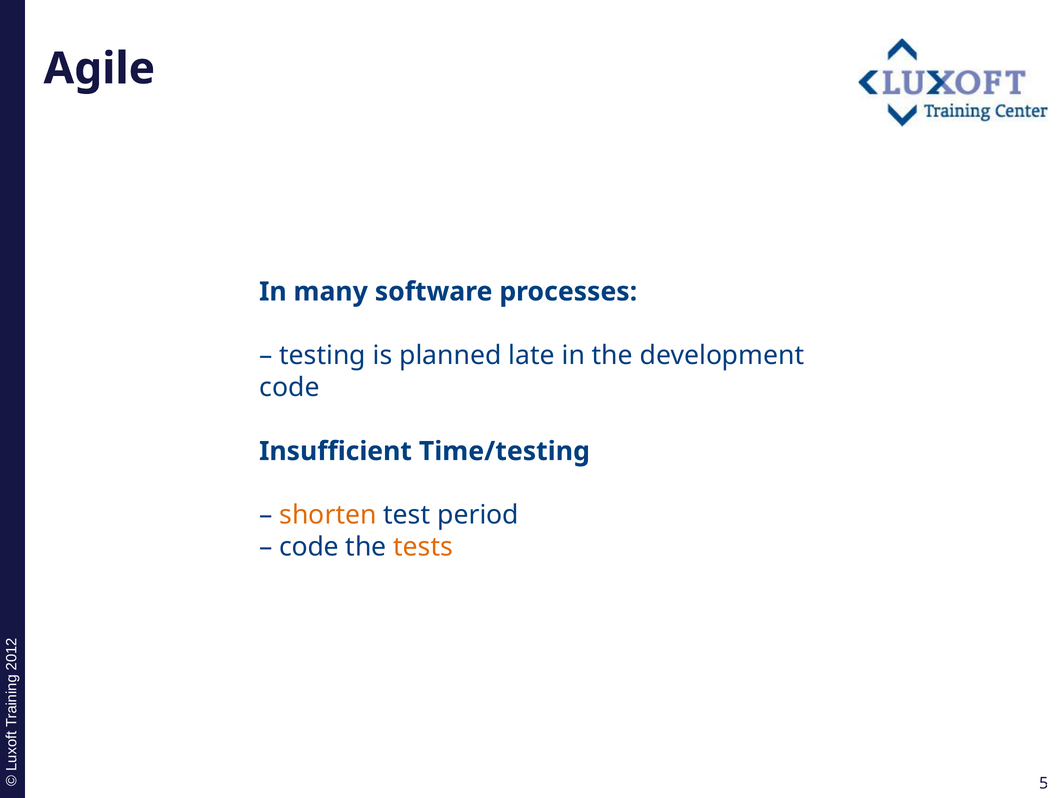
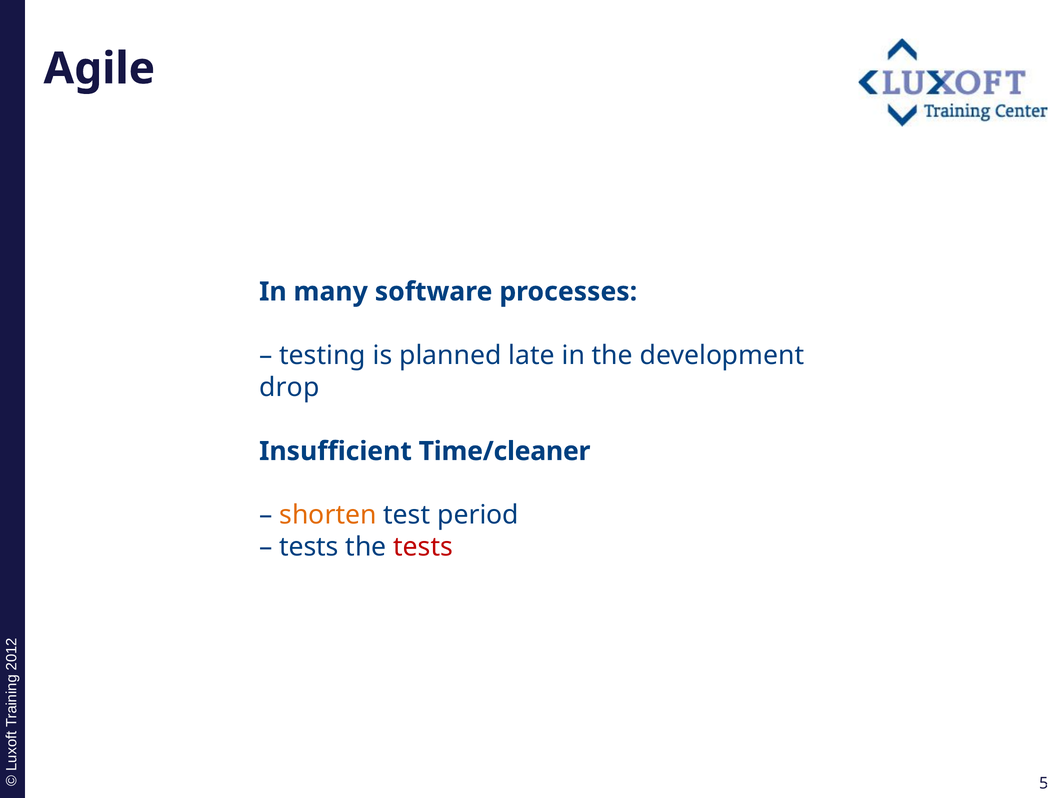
code: code -> drop (289, 387)
Time/testing: Time/testing -> Time/cleaner (505, 451)
code: code -> tests (309, 547)
tests colour: orange -> red (423, 547)
